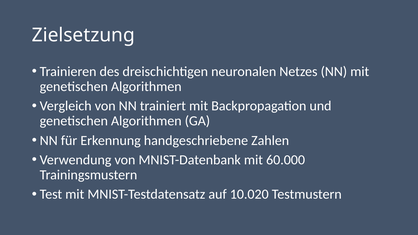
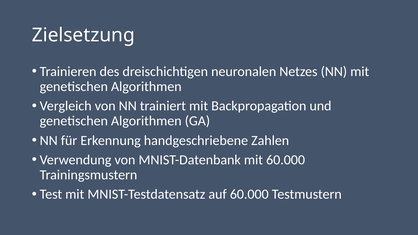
auf 10.020: 10.020 -> 60.000 (249, 194)
